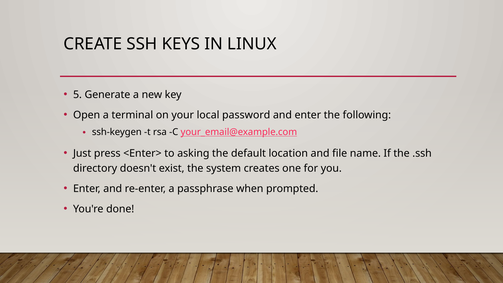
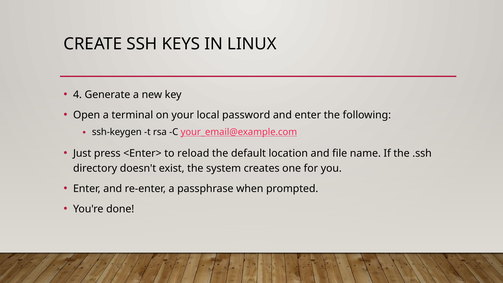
5: 5 -> 4 (77, 95)
asking: asking -> reload (193, 153)
